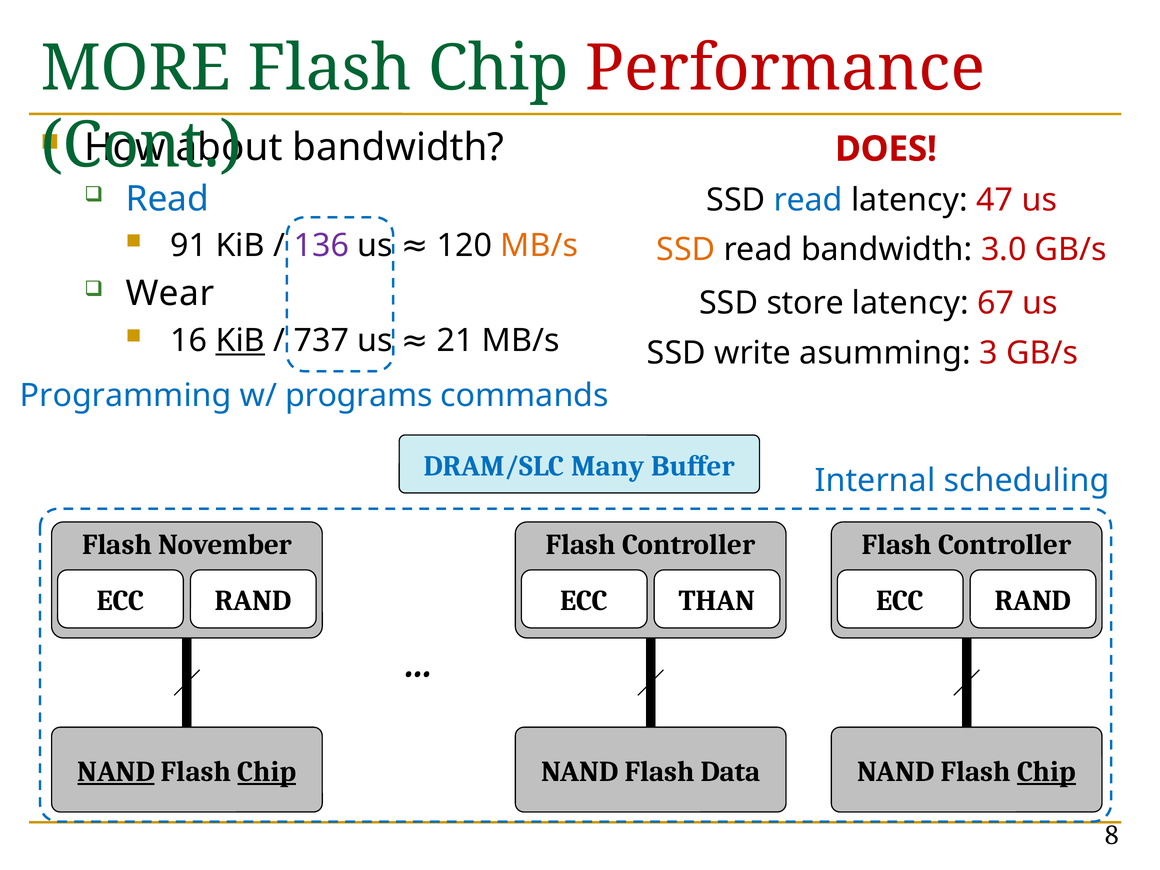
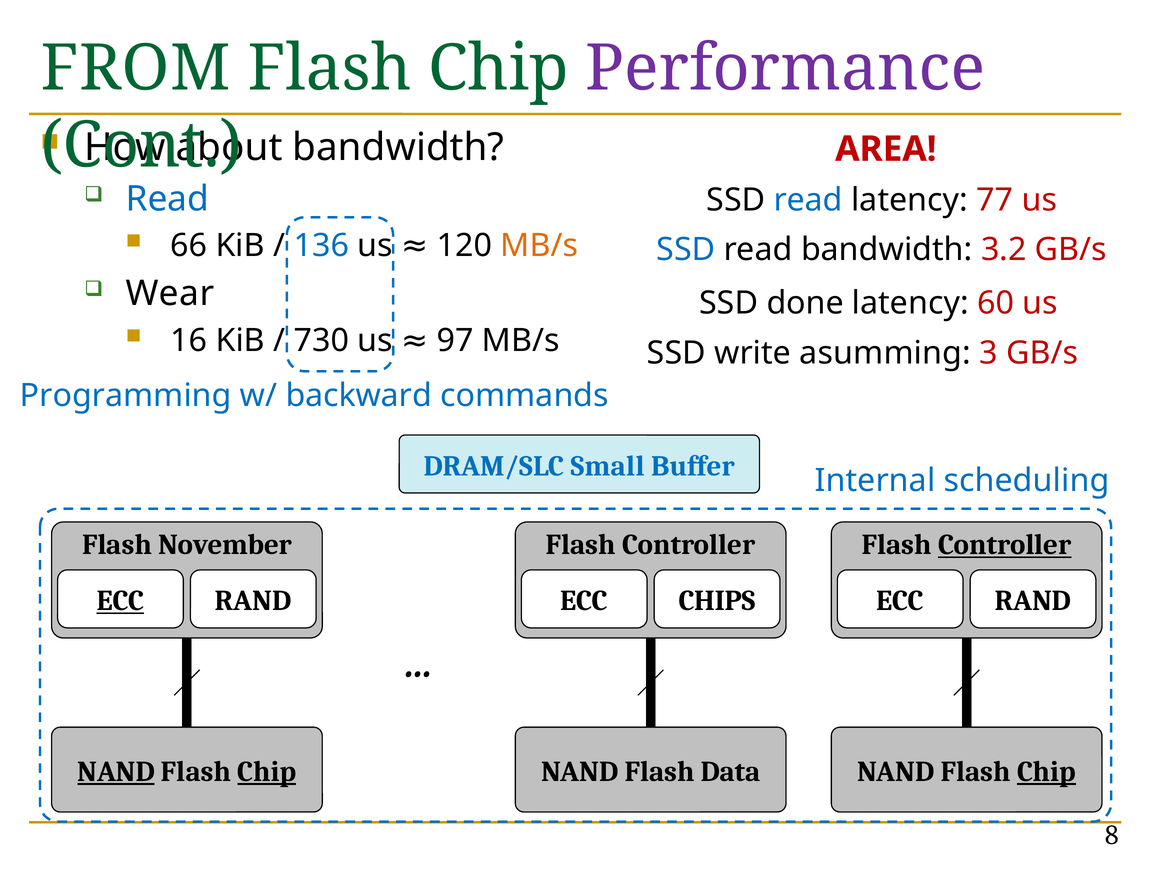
MORE: MORE -> FROM (136, 68)
Performance colour: red -> purple (785, 68)
DOES: DOES -> AREA (886, 149)
47: 47 -> 77 (995, 200)
91: 91 -> 66 (189, 246)
136 colour: purple -> blue (321, 246)
SSD colour: orange -> blue (686, 250)
3.0: 3.0 -> 3.2 (1004, 250)
store: store -> done (805, 303)
67: 67 -> 60 (996, 303)
KiB underline: present -> none (240, 341)
737: 737 -> 730 (321, 341)
21: 21 -> 97 (455, 341)
programs: programs -> backward (359, 396)
Many: Many -> Small (608, 466)
Controller underline: none -> present (1005, 545)
ECC underline: none -> present (121, 601)
THAN: THAN -> CHIPS (717, 601)
